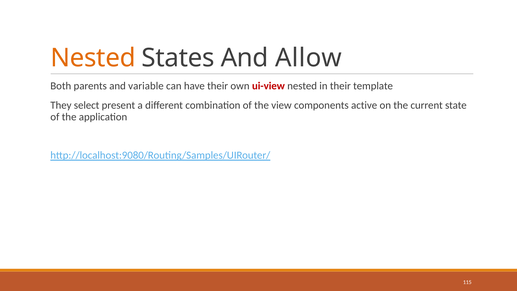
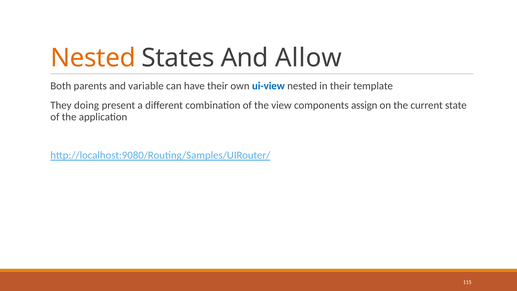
ui-view colour: red -> blue (268, 86)
select: select -> doing (87, 105)
active: active -> assign (364, 105)
